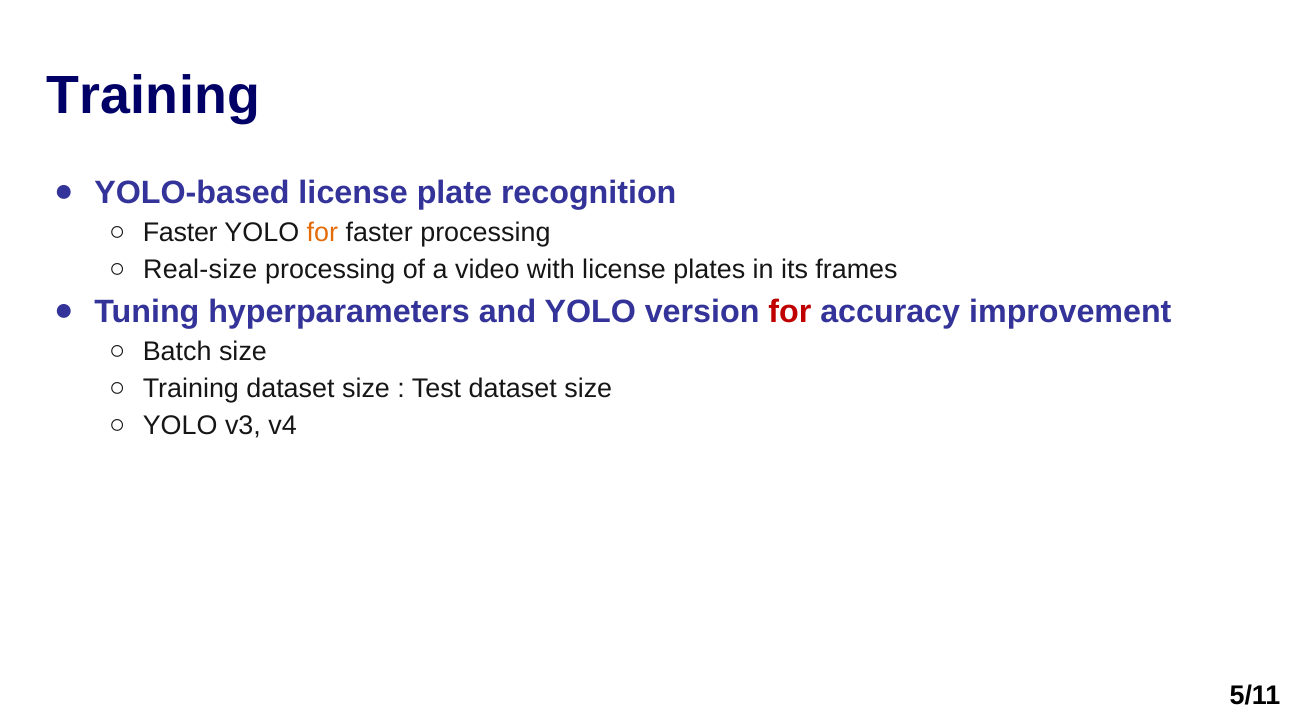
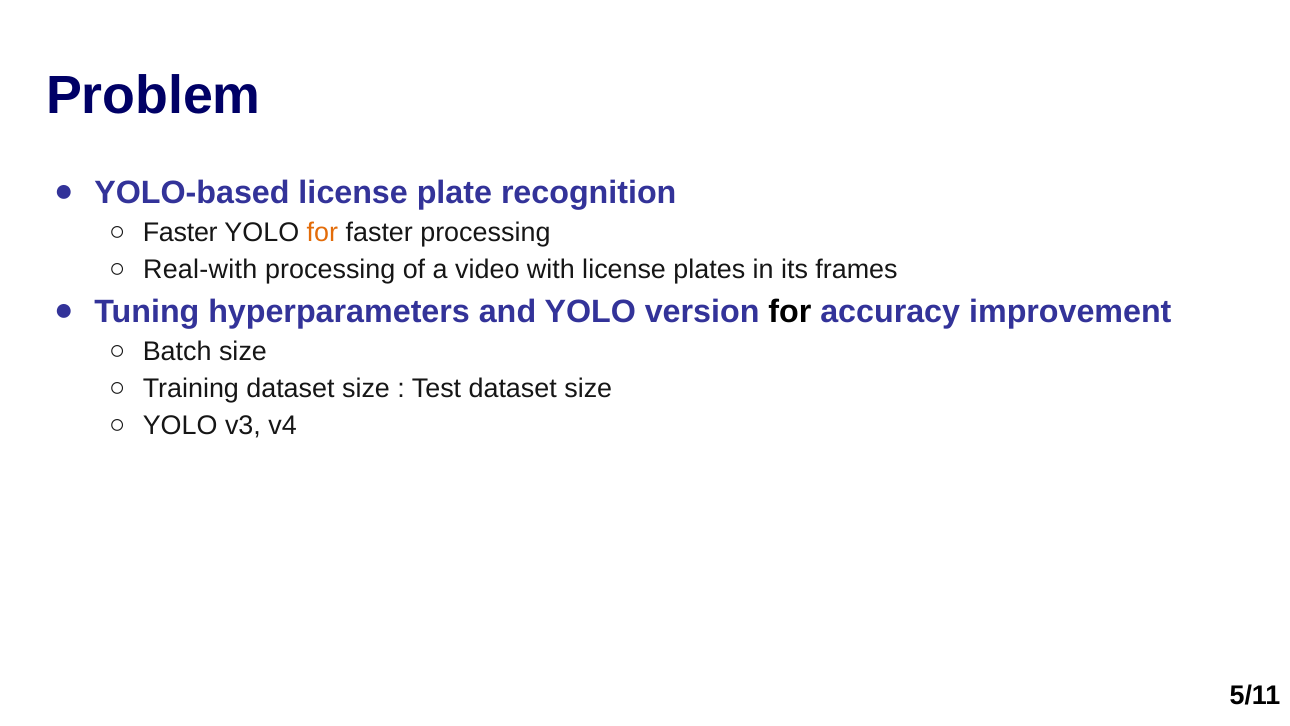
Training: Training -> Problem (153, 95)
Real-size: Real-size -> Real-with (200, 270)
for colour: red -> black (790, 312)
